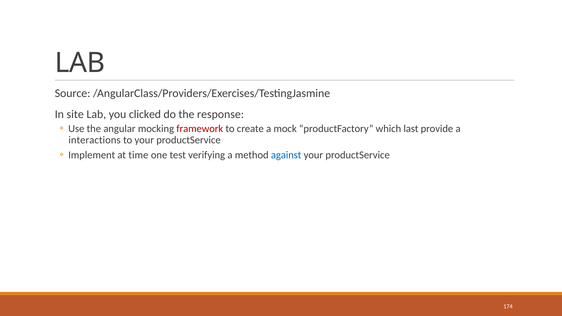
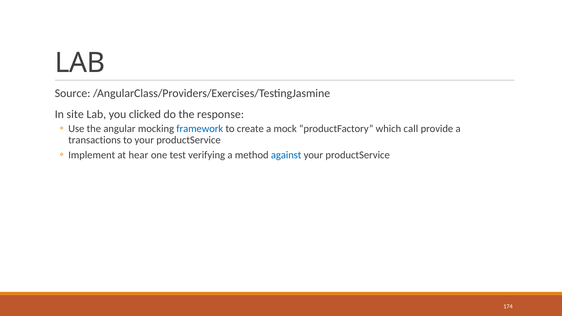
framework colour: red -> blue (200, 129)
last: last -> call (411, 129)
interactions: interactions -> transactions (95, 140)
time: time -> hear (138, 155)
